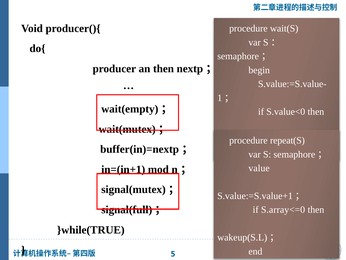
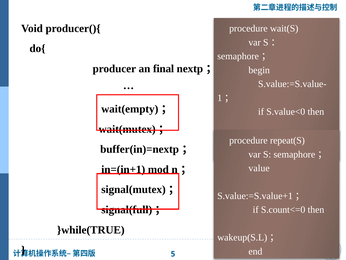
an then: then -> final (164, 69)
S.array<=0: S.array<=0 -> S.count<=0 (283, 209)
